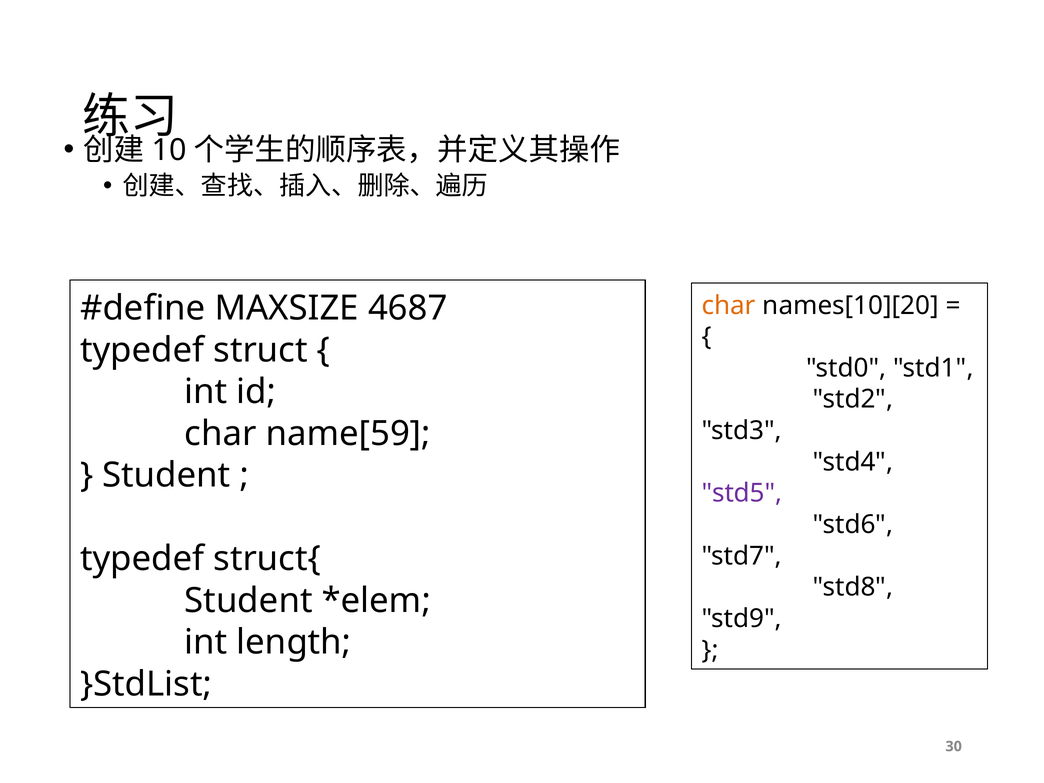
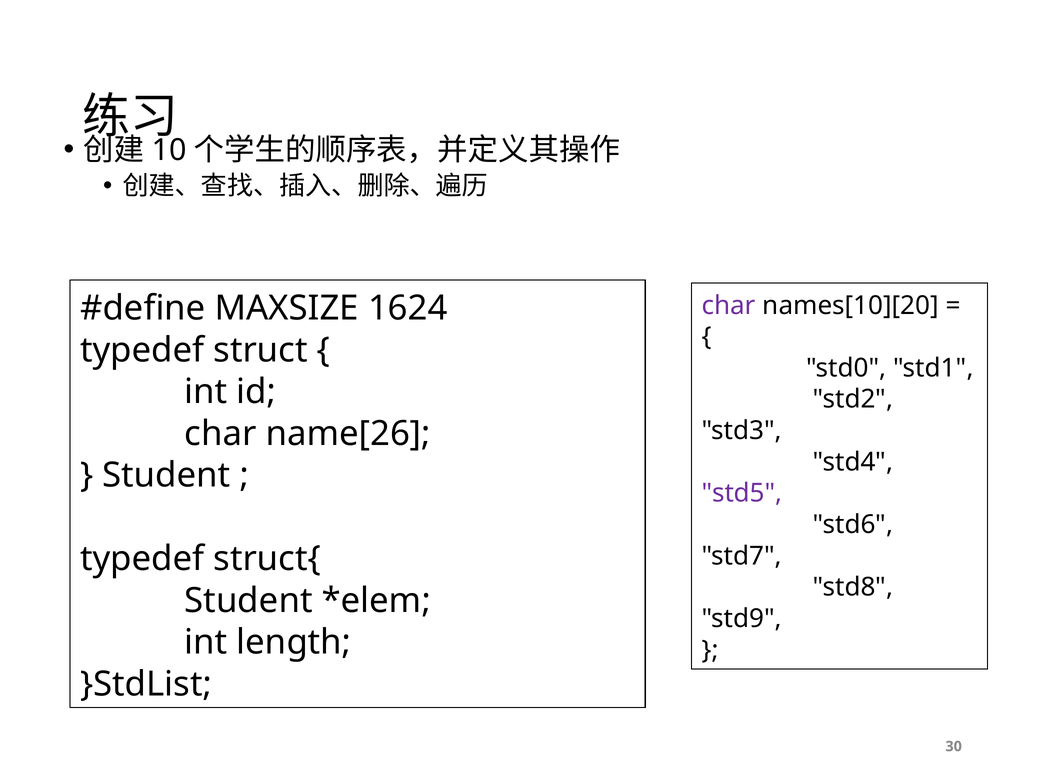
char colour: orange -> purple (729, 305)
4687: 4687 -> 1624 (408, 308)
name[59: name[59 -> name[26 (348, 434)
